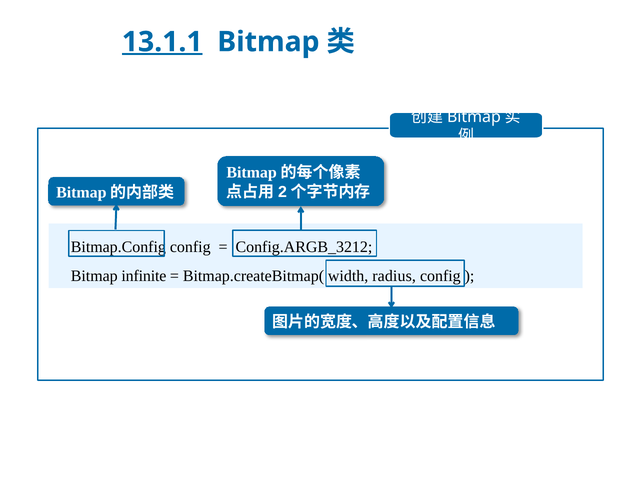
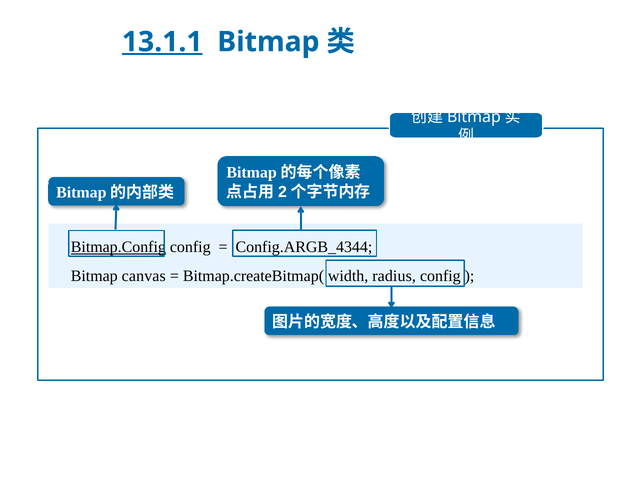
Bitmap.Config underline: none -> present (118, 247)
Config.ARGB_3212: Config.ARGB_3212 -> Config.ARGB_4344 (304, 247)
infinite: infinite -> canvas (144, 275)
